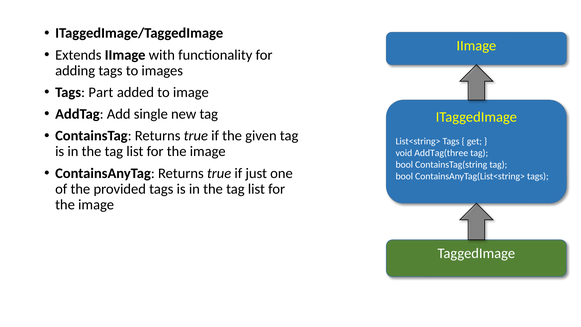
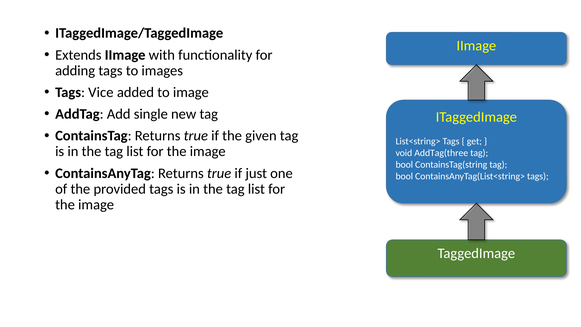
Part: Part -> Vice (101, 92)
